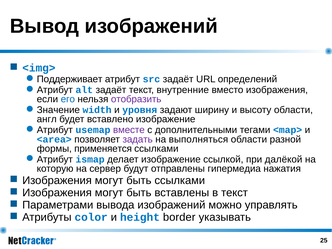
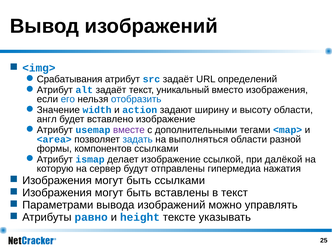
Поддерживает: Поддерживает -> Срабатывания (70, 79)
внутренние: внутренние -> уникальный (183, 90)
отобразить colour: purple -> blue (136, 99)
уровня: уровня -> action (140, 110)
задать colour: purple -> blue (138, 139)
применяется: применяется -> компонентов (103, 149)
color: color -> равно (91, 217)
border: border -> тексте (179, 217)
